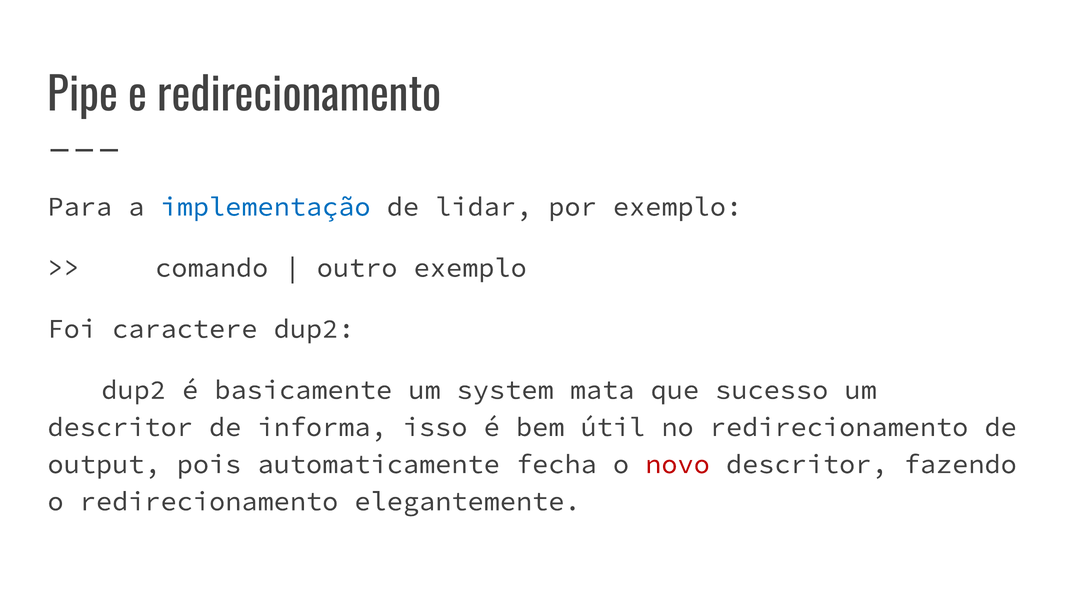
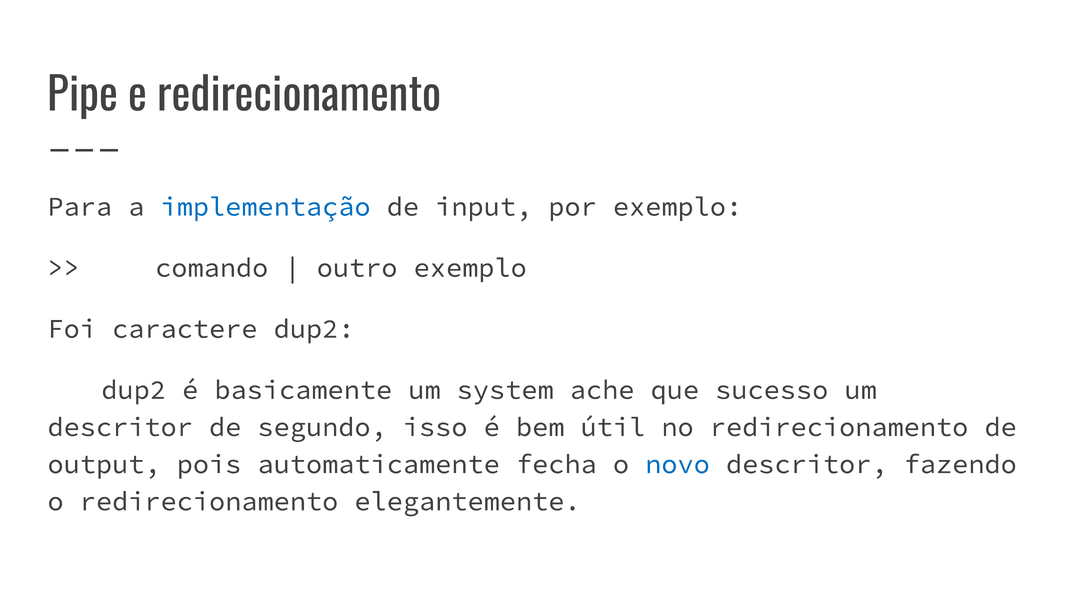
lidar: lidar -> input (484, 207)
mata: mata -> ache (602, 390)
informa: informa -> segundo (322, 427)
novo colour: red -> blue (678, 464)
